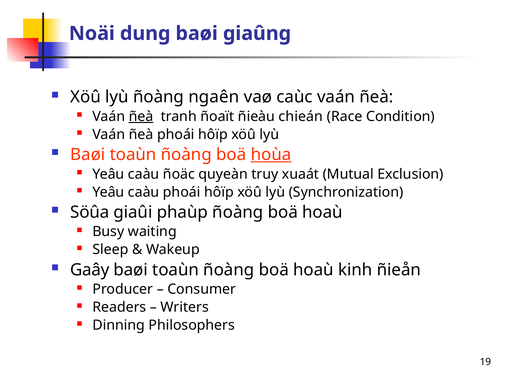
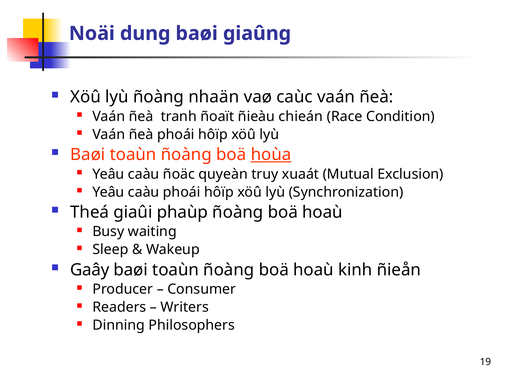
ngaên: ngaên -> nhaän (214, 97)
ñeà underline: present -> none (141, 116)
Söûa: Söûa -> Theá (90, 212)
